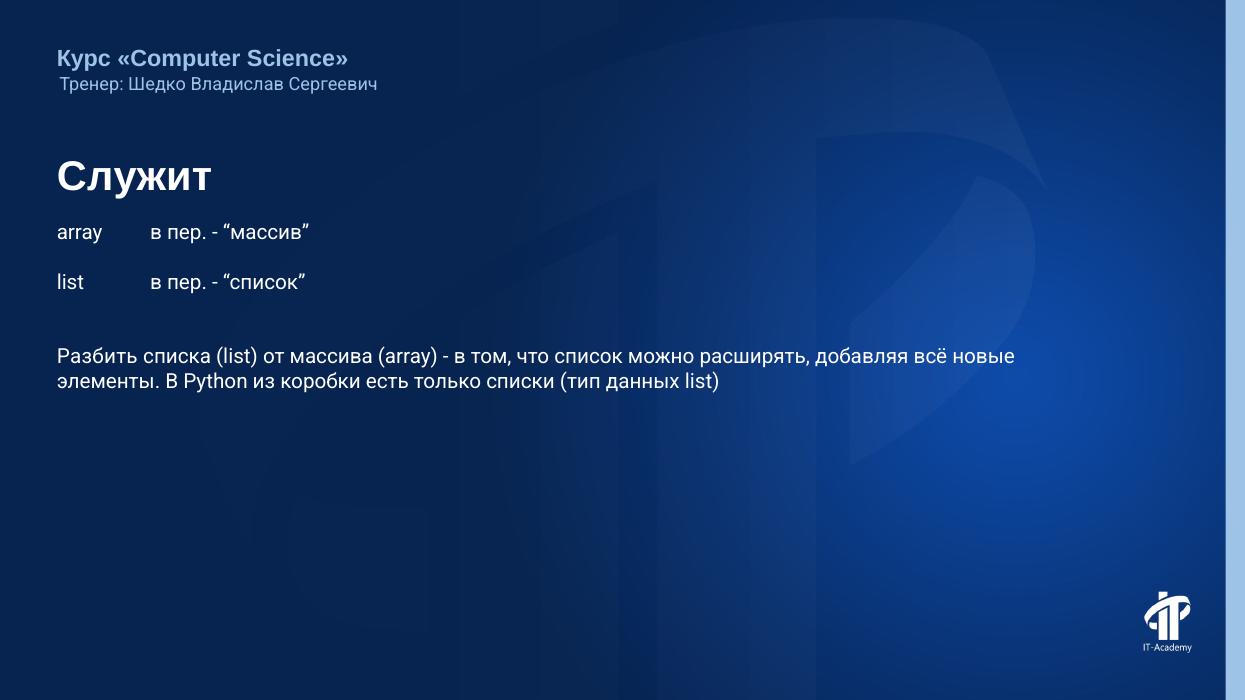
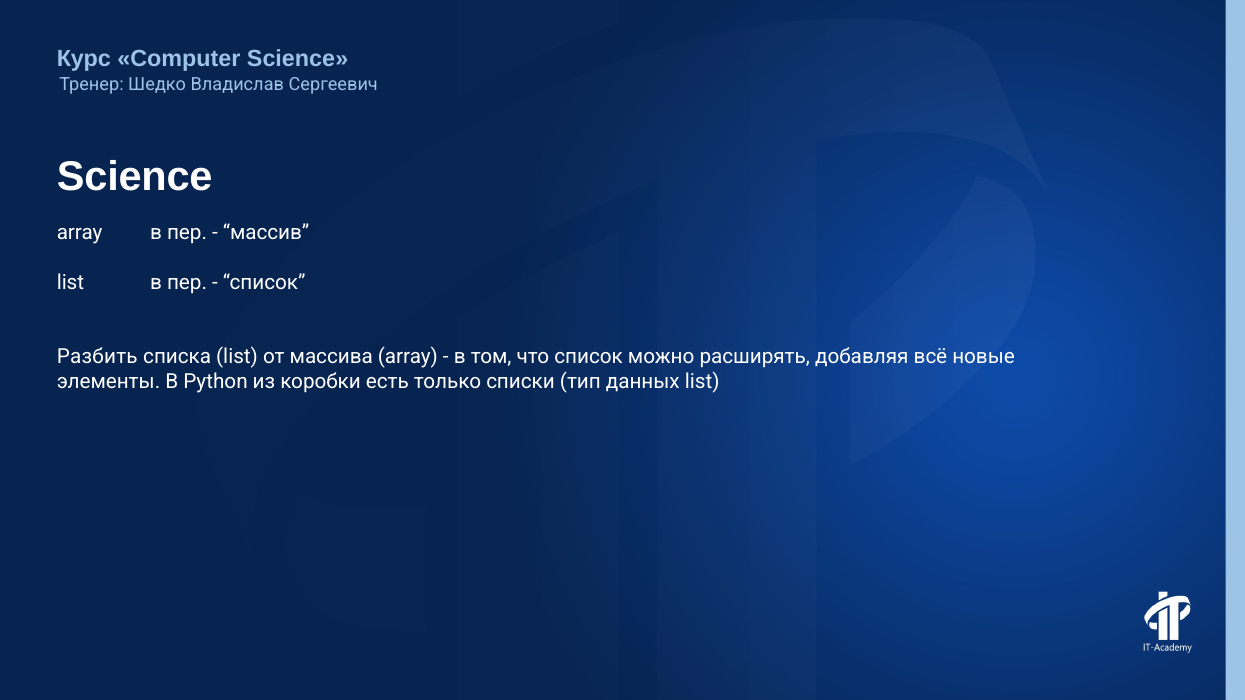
Служит: Служит -> Science (135, 177)
